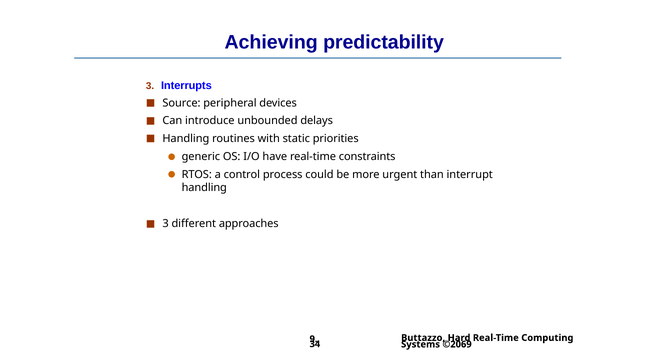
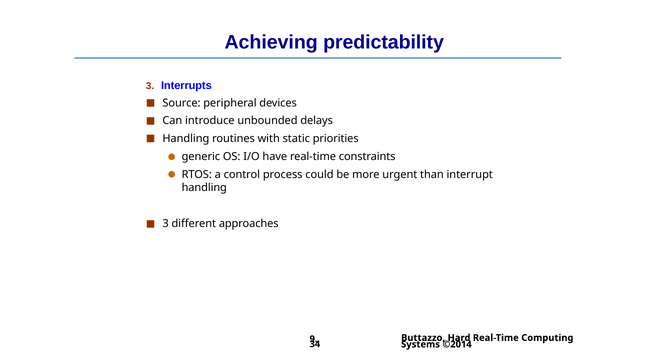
©2069: ©2069 -> ©2014 (457, 344)
